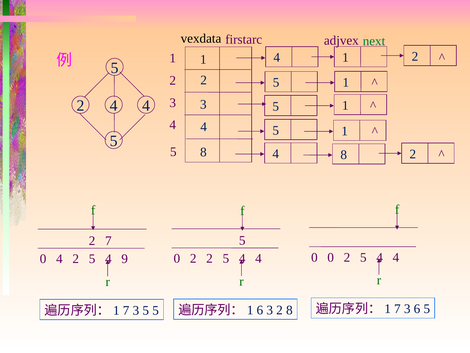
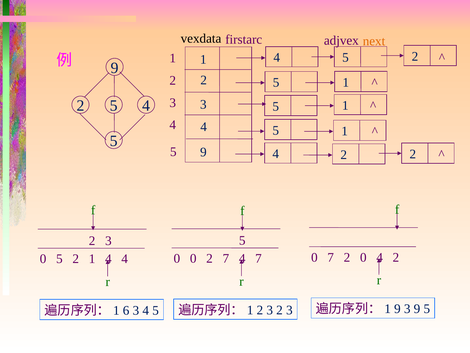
next colour: green -> orange (374, 41)
1: 1 -> 5 (345, 58)
5: 5 -> 9 (115, 68)
2 4: 4 -> 5 (114, 106)
5 8: 8 -> 9 (203, 152)
8: 8 -> 2 (344, 155)
7: 7 -> 3 (108, 241)
0 0: 0 -> 7 (331, 257)
5: 5 -> 0 (363, 257)
4: 4 -> 2 (396, 257)
2: 2 -> 0 (193, 258)
5: 5 -> 7 (226, 258)
4: 4 -> 7 (258, 258)
0 4: 4 -> 5 (59, 259)
5: 5 -> 1 (92, 259)
9: 9 -> 4 (125, 259)
7: 7 -> 9 (397, 308)
3 6: 6 -> 9 (417, 308)
6: 6 -> 2 (260, 310)
3 2 8: 8 -> 3 (289, 310)
7: 7 -> 6 (126, 310)
5: 5 -> 4 (146, 310)
